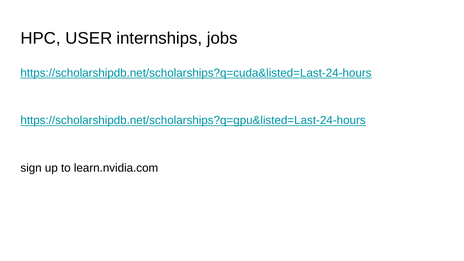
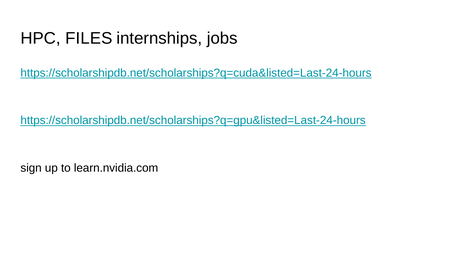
USER: USER -> FILES (89, 38)
